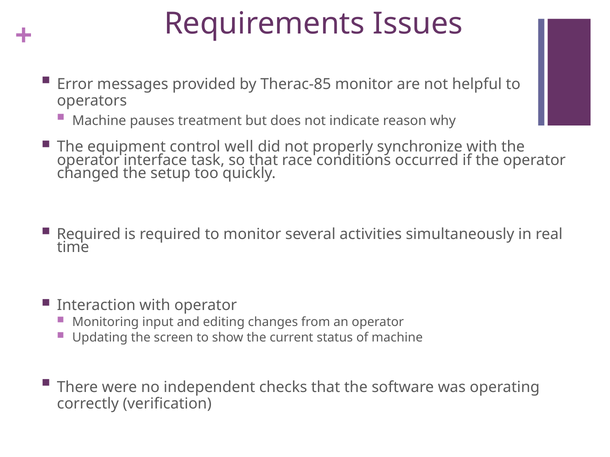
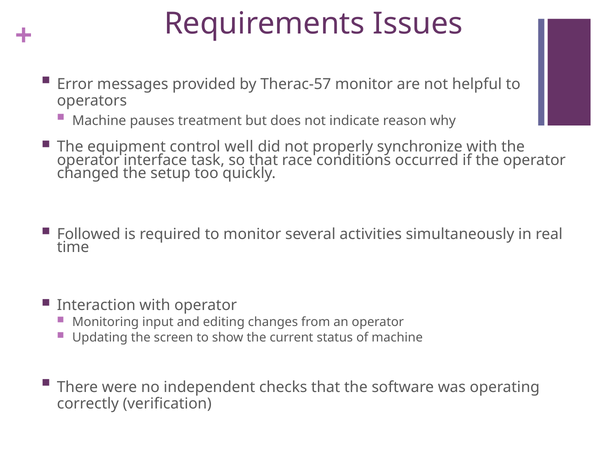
Therac-85: Therac-85 -> Therac-57 (296, 84)
Required: Required -> Followed (89, 234)
